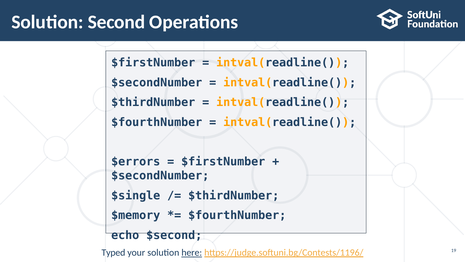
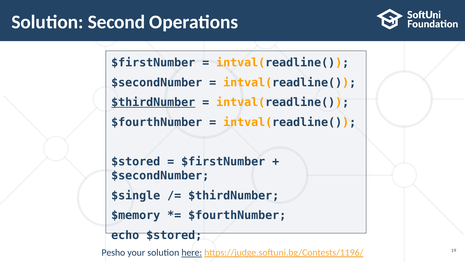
$thirdNumber underline: none -> present (153, 102)
$errors: $errors -> $stored (136, 162)
echo $second: $second -> $stored (174, 235)
Typed: Typed -> Pesho (113, 252)
